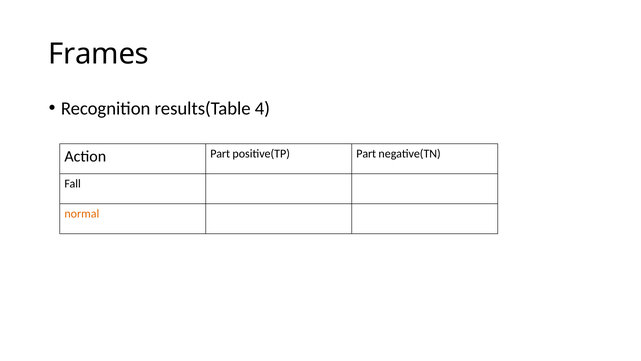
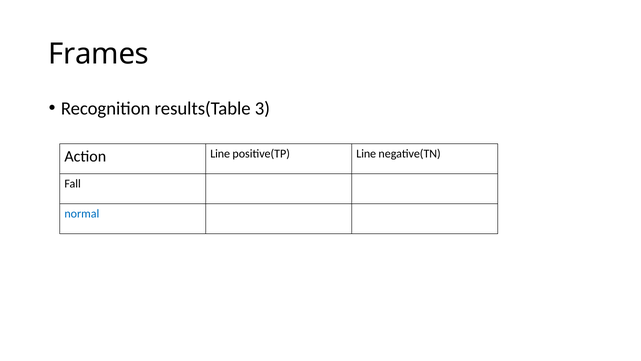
4: 4 -> 3 (262, 108)
Action Part: Part -> Line (220, 154)
positive(TP Part: Part -> Line (366, 154)
normal colour: orange -> blue (82, 213)
